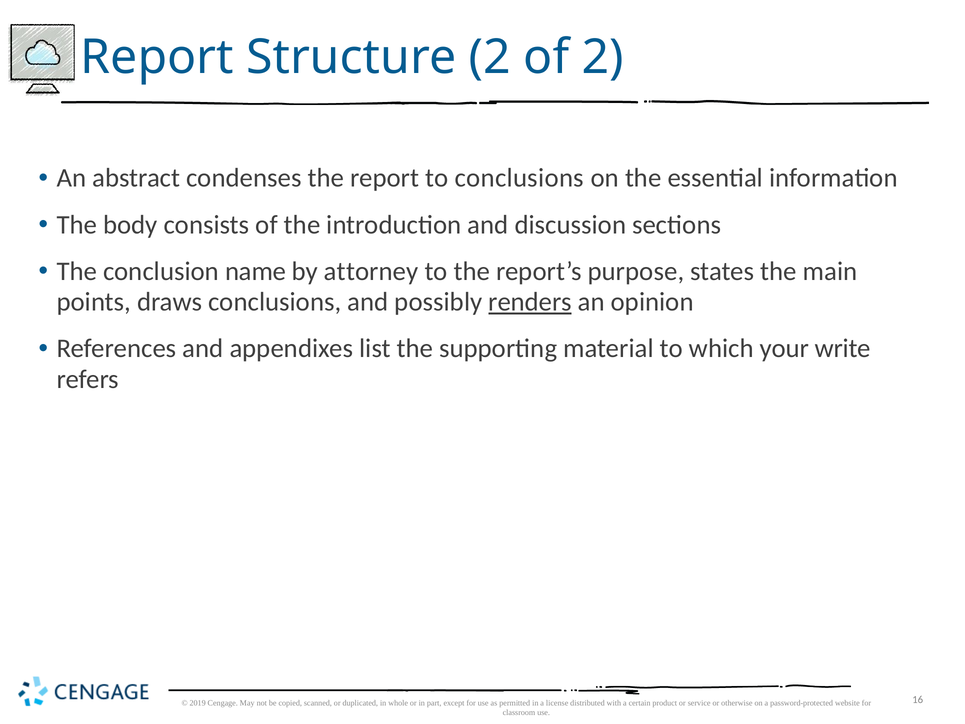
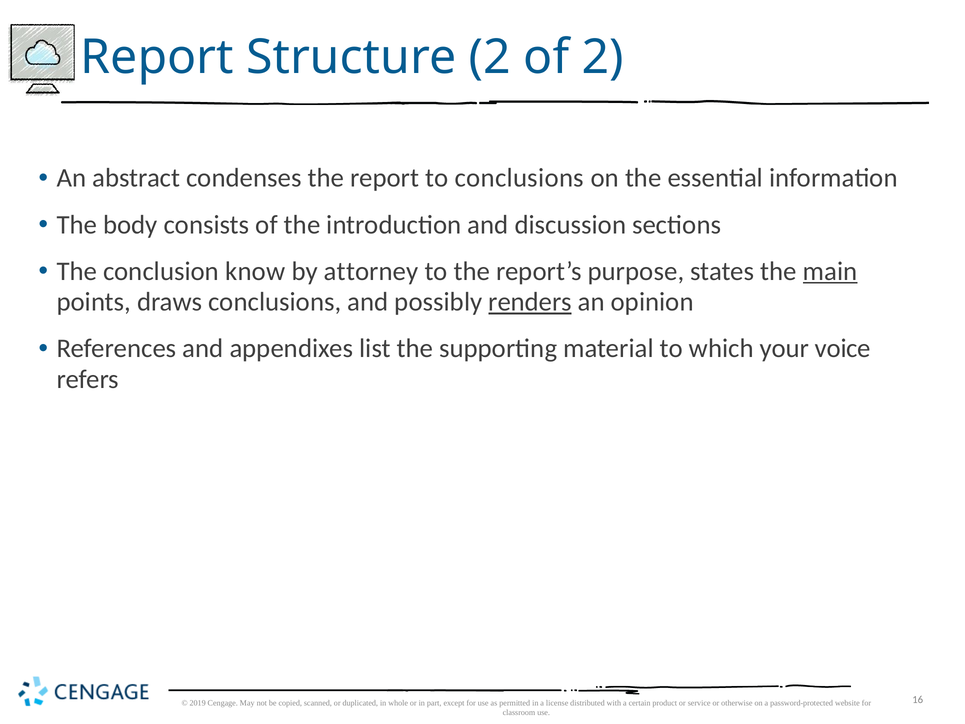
name: name -> know (255, 271)
main underline: none -> present (830, 271)
write: write -> voice (843, 349)
